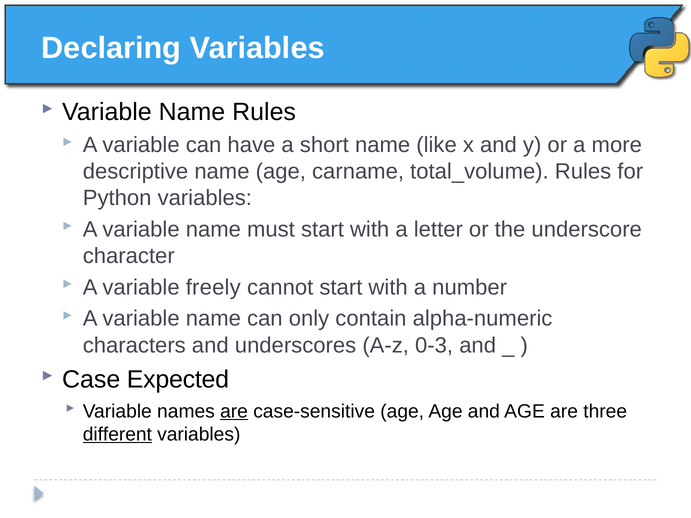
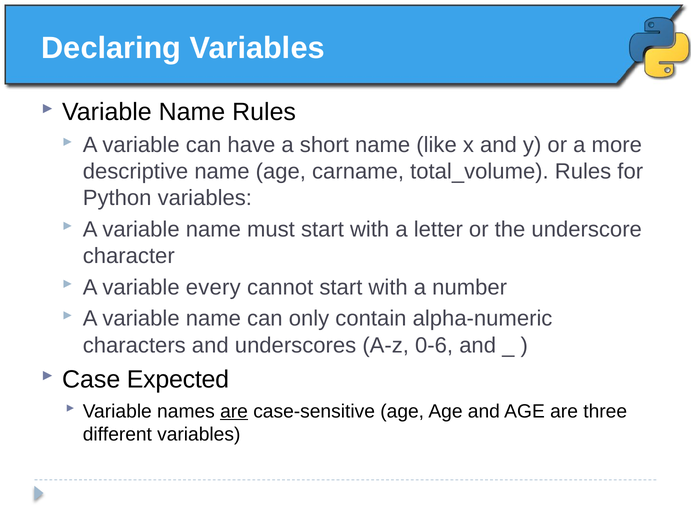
freely: freely -> every (213, 288)
0-3: 0-3 -> 0-6 (434, 345)
different underline: present -> none (117, 435)
